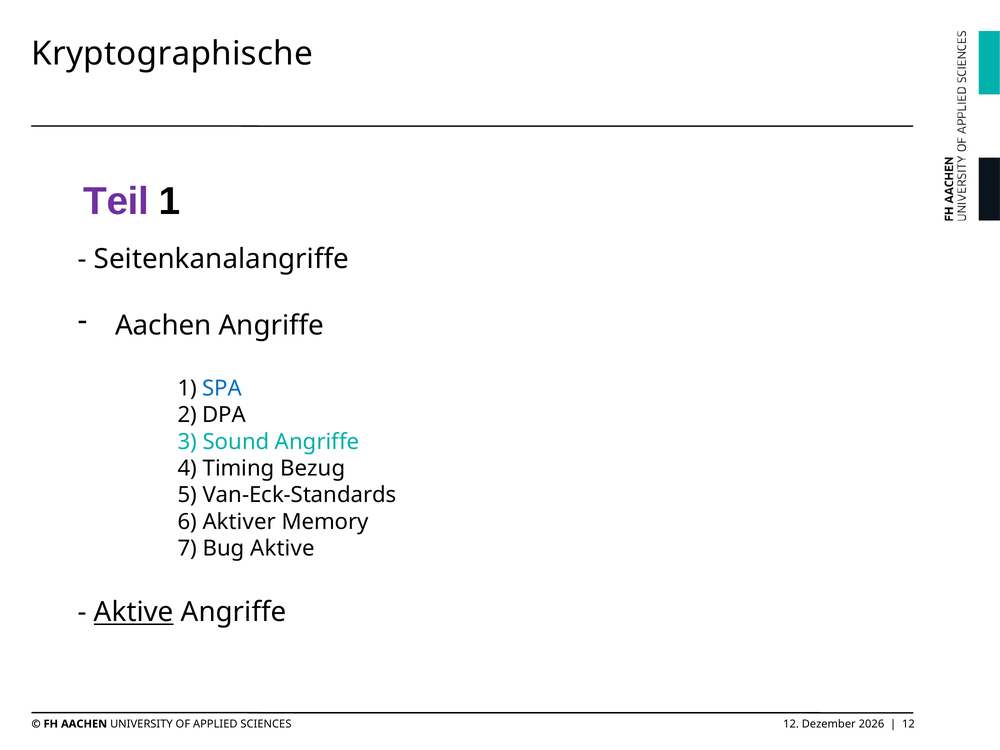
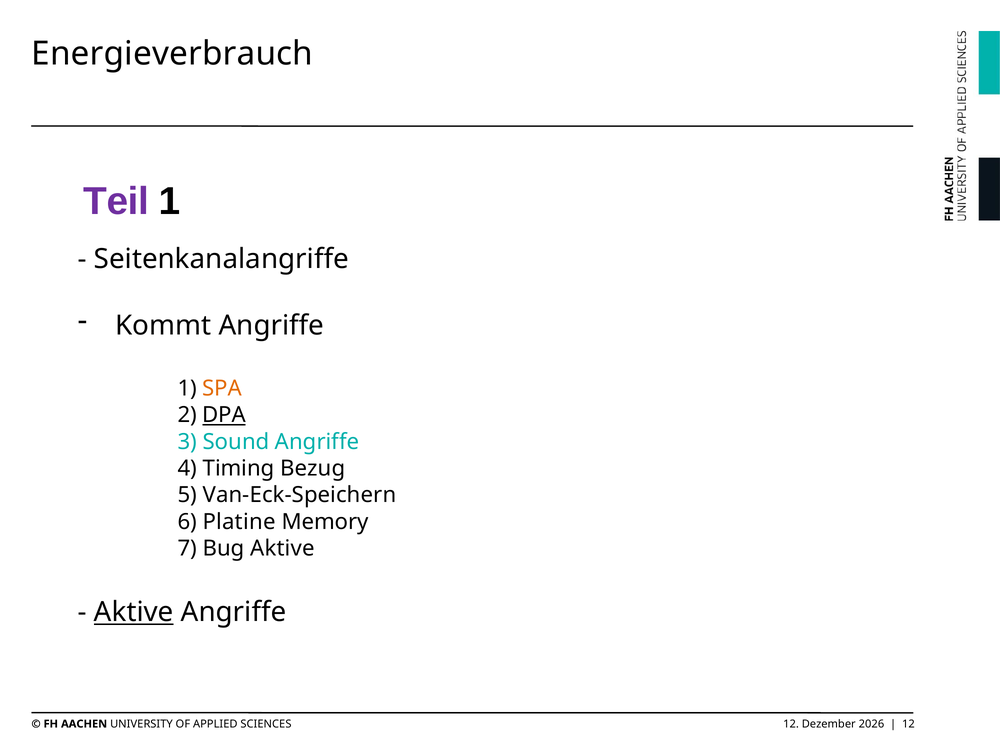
Kryptographische: Kryptographische -> Energieverbrauch (172, 54)
Aachen: Aachen -> Kommt (163, 326)
SPA colour: blue -> orange (222, 388)
DPA underline: none -> present (224, 415)
Van-Eck-Standards: Van-Eck-Standards -> Van-Eck-Speichern (299, 495)
Aktiver: Aktiver -> Platine (239, 522)
